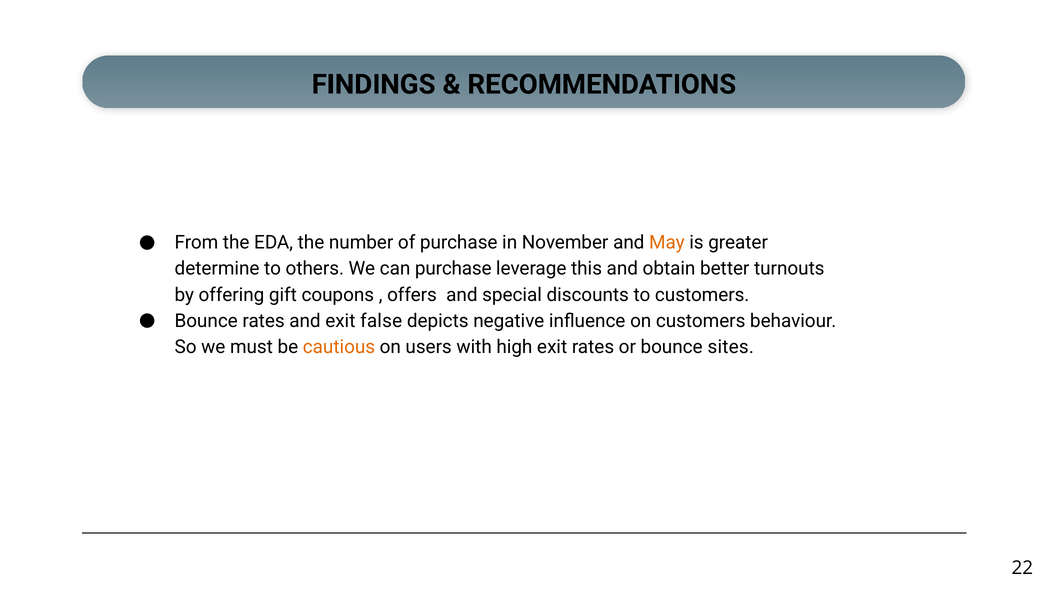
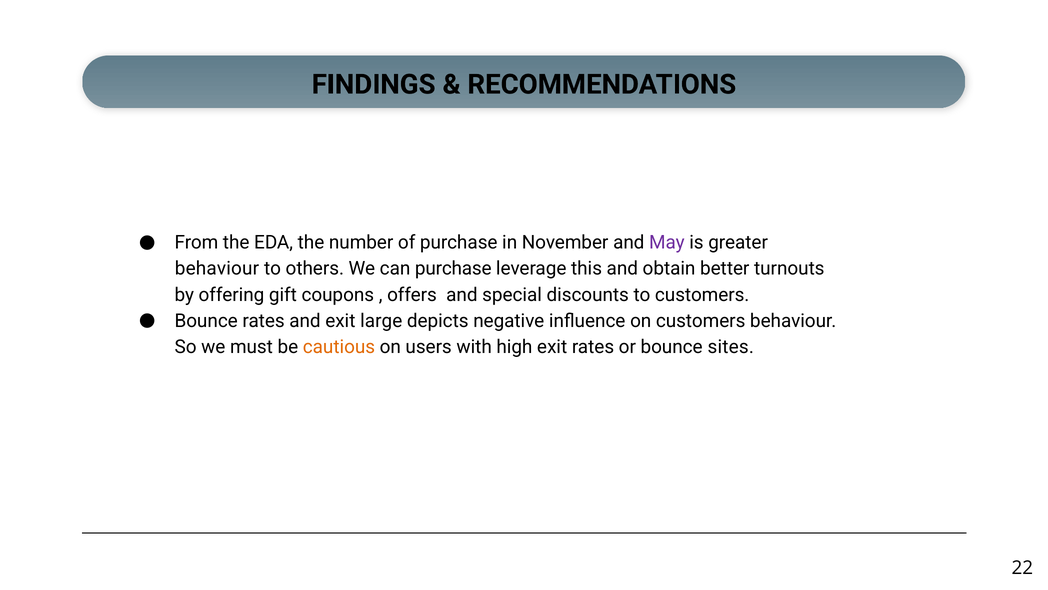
May colour: orange -> purple (667, 242)
determine: determine -> behaviour (217, 268)
false: false -> large (381, 321)
